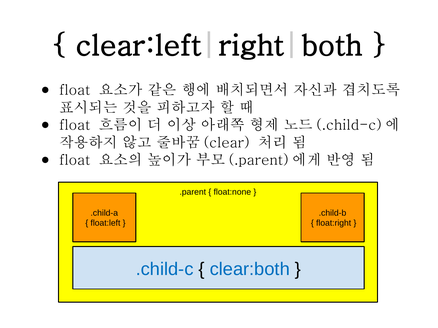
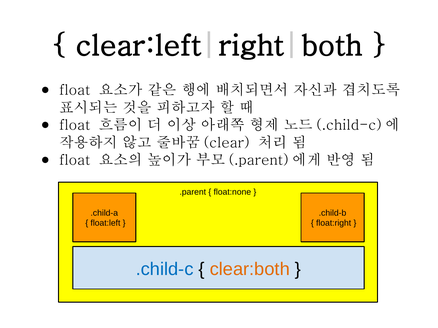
clear:both colour: blue -> orange (250, 269)
